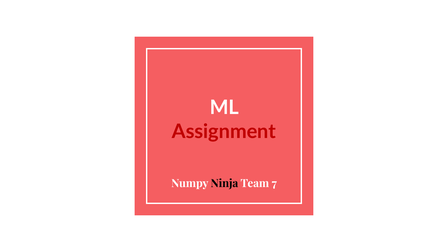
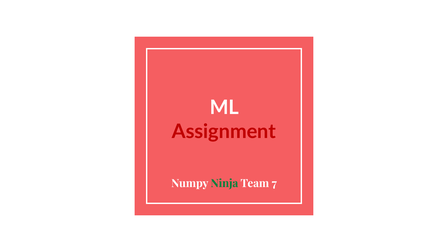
Ninja colour: black -> green (224, 183)
